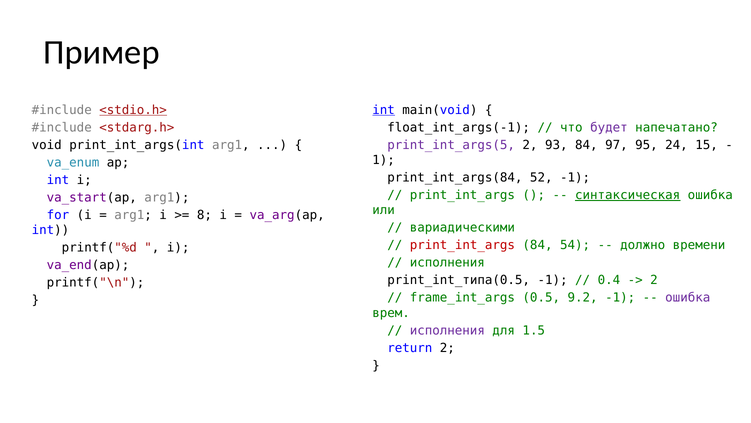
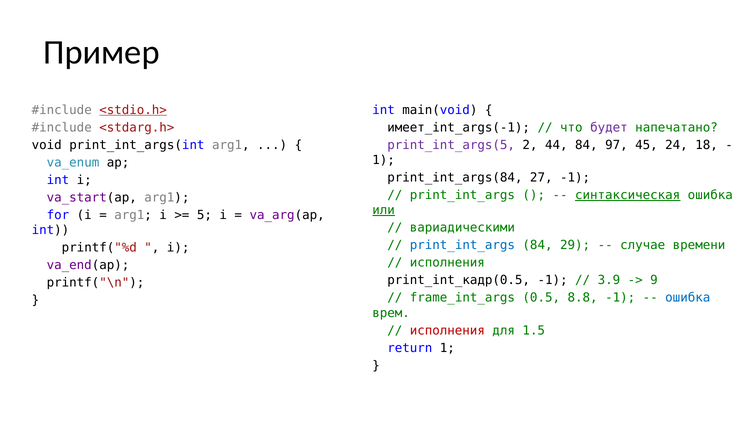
int underline: present -> none (384, 110)
float_int_args(-1: float_int_args(-1 -> имеет_int_args(-1 (459, 127)
93: 93 -> 44 (556, 145)
95: 95 -> 45 (646, 145)
15: 15 -> 18 (707, 145)
52: 52 -> 27 (541, 177)
или underline: none -> present (384, 210)
8: 8 -> 5 (204, 215)
print_int_args colour: red -> blue (462, 245)
54: 54 -> 29 (575, 245)
должно: должно -> случае (643, 245)
print_int_типа(0.5: print_int_типа(0.5 -> print_int_кадр(0.5 (459, 280)
0.4: 0.4 -> 3.9 (609, 280)
2: 2 -> 9 (654, 280)
9.2: 9.2 -> 8.8 (583, 297)
ошибка colour: purple -> blue (688, 297)
исполнения colour: purple -> red (447, 330)
return 2: 2 -> 1 (447, 348)
